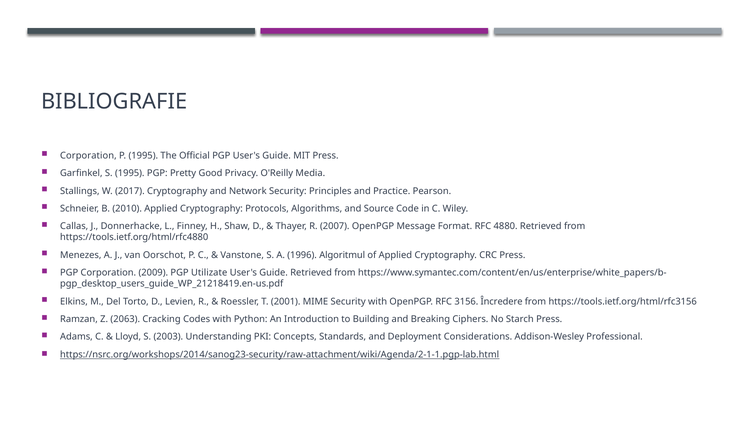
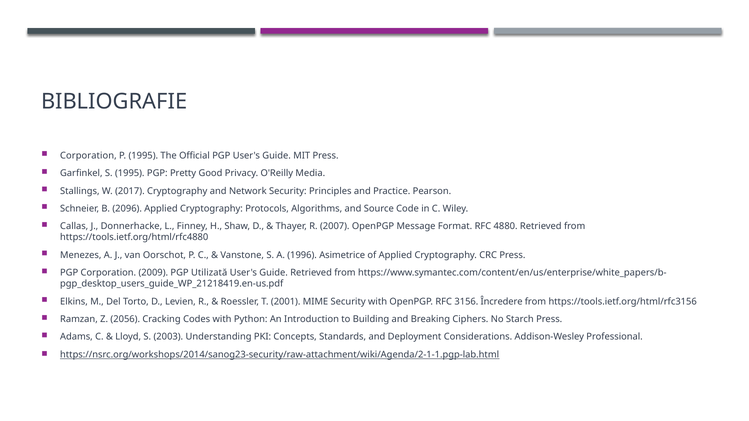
2010: 2010 -> 2096 (127, 209)
Algoritmul: Algoritmul -> Asimetrice (342, 255)
Utilizate: Utilizate -> Utilizată (209, 273)
2063: 2063 -> 2056 (125, 319)
